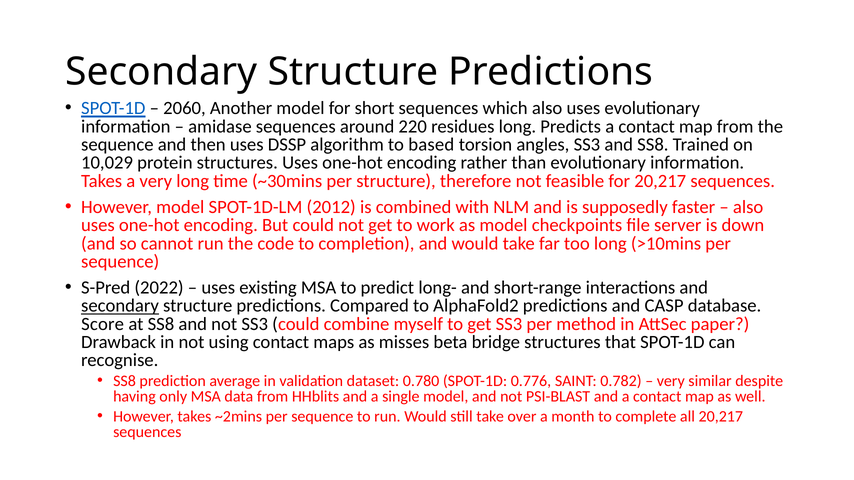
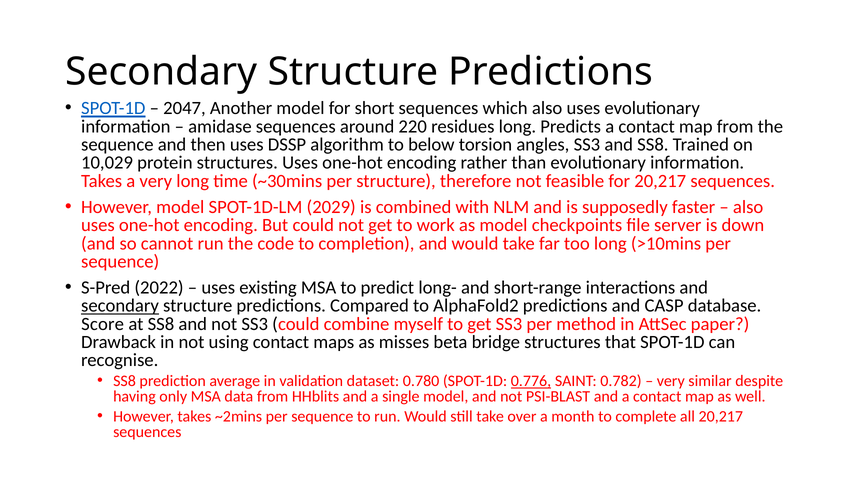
2060: 2060 -> 2047 (184, 108)
based: based -> below (431, 145)
2012: 2012 -> 2029 (331, 207)
0.776 underline: none -> present (531, 381)
